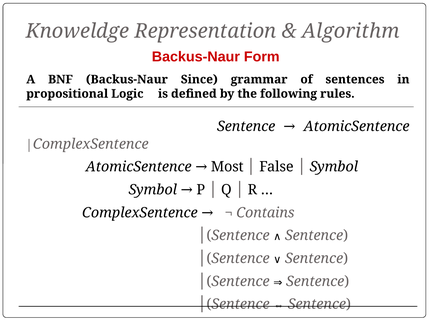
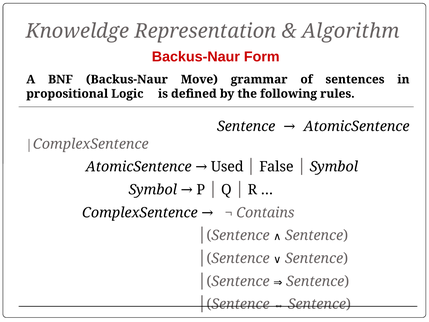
Since: Since -> Move (199, 79)
Most: Most -> Used (227, 167)
